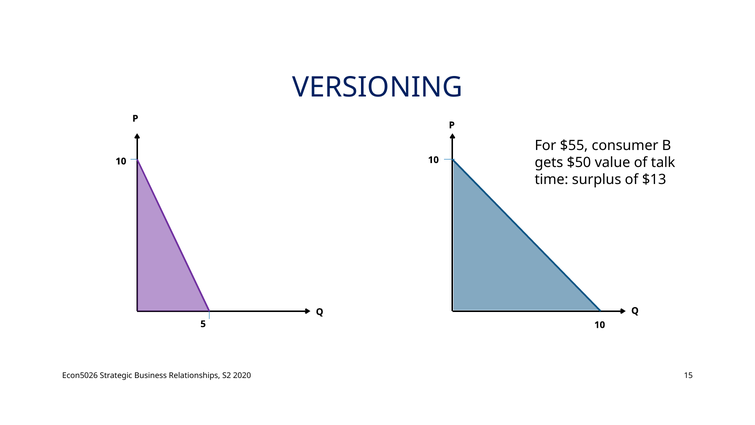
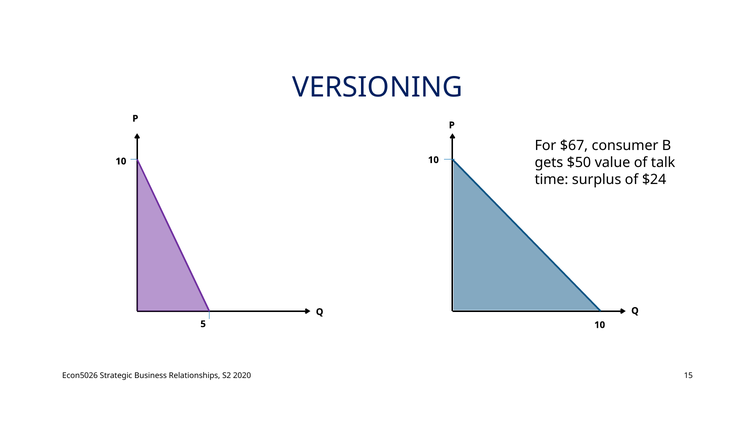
$55: $55 -> $67 (574, 145)
$13: $13 -> $24 (654, 179)
